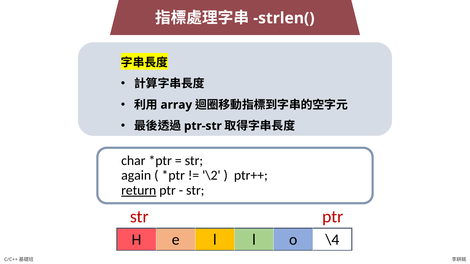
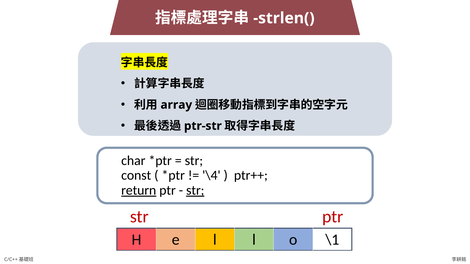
again: again -> const (136, 176)
\2: \2 -> \4 (211, 176)
str underline: none -> present (195, 190)
\4: \4 -> \1 (332, 240)
